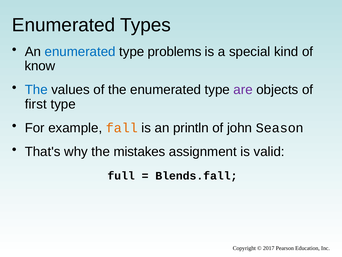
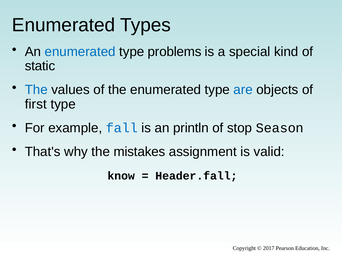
know: know -> static (40, 66)
are colour: purple -> blue (243, 90)
fall colour: orange -> blue (122, 128)
john: john -> stop (240, 128)
full: full -> know (121, 176)
Blends.fall: Blends.fall -> Header.fall (196, 176)
